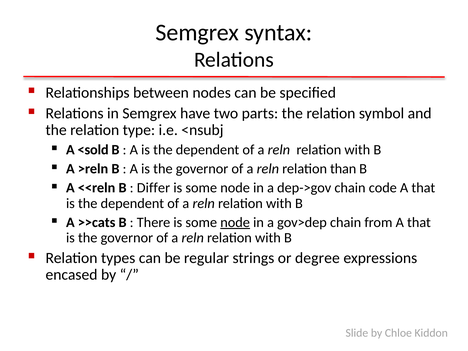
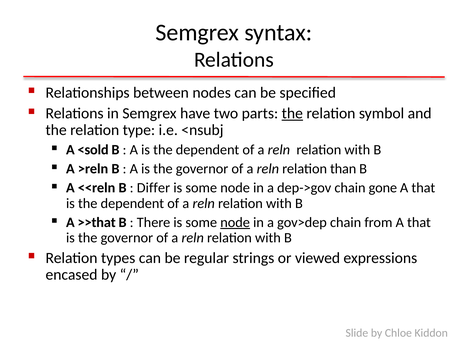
the underline: none -> present (292, 113)
code: code -> gone (383, 188)
>>cats: >>cats -> >>that (97, 222)
degree: degree -> viewed (318, 258)
